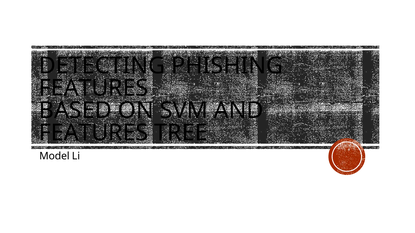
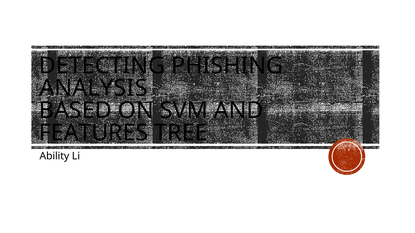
FEATURES: FEATURES -> ANALYSIS (93, 88)
Model: Model -> Ability (54, 156)
